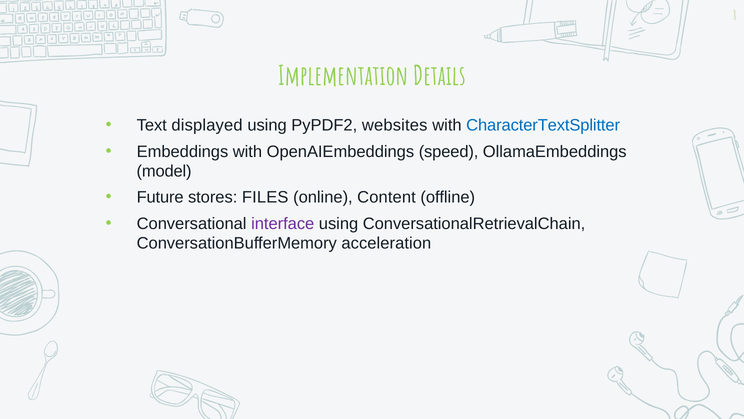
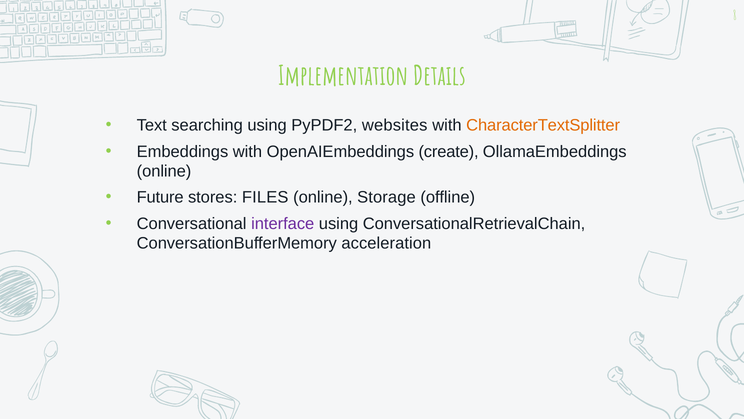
displayed: displayed -> searching (207, 125)
CharacterTextSplitter colour: blue -> orange (543, 125)
speed: speed -> create (449, 151)
model: model -> online (164, 171)
Content: Content -> Storage (386, 197)
